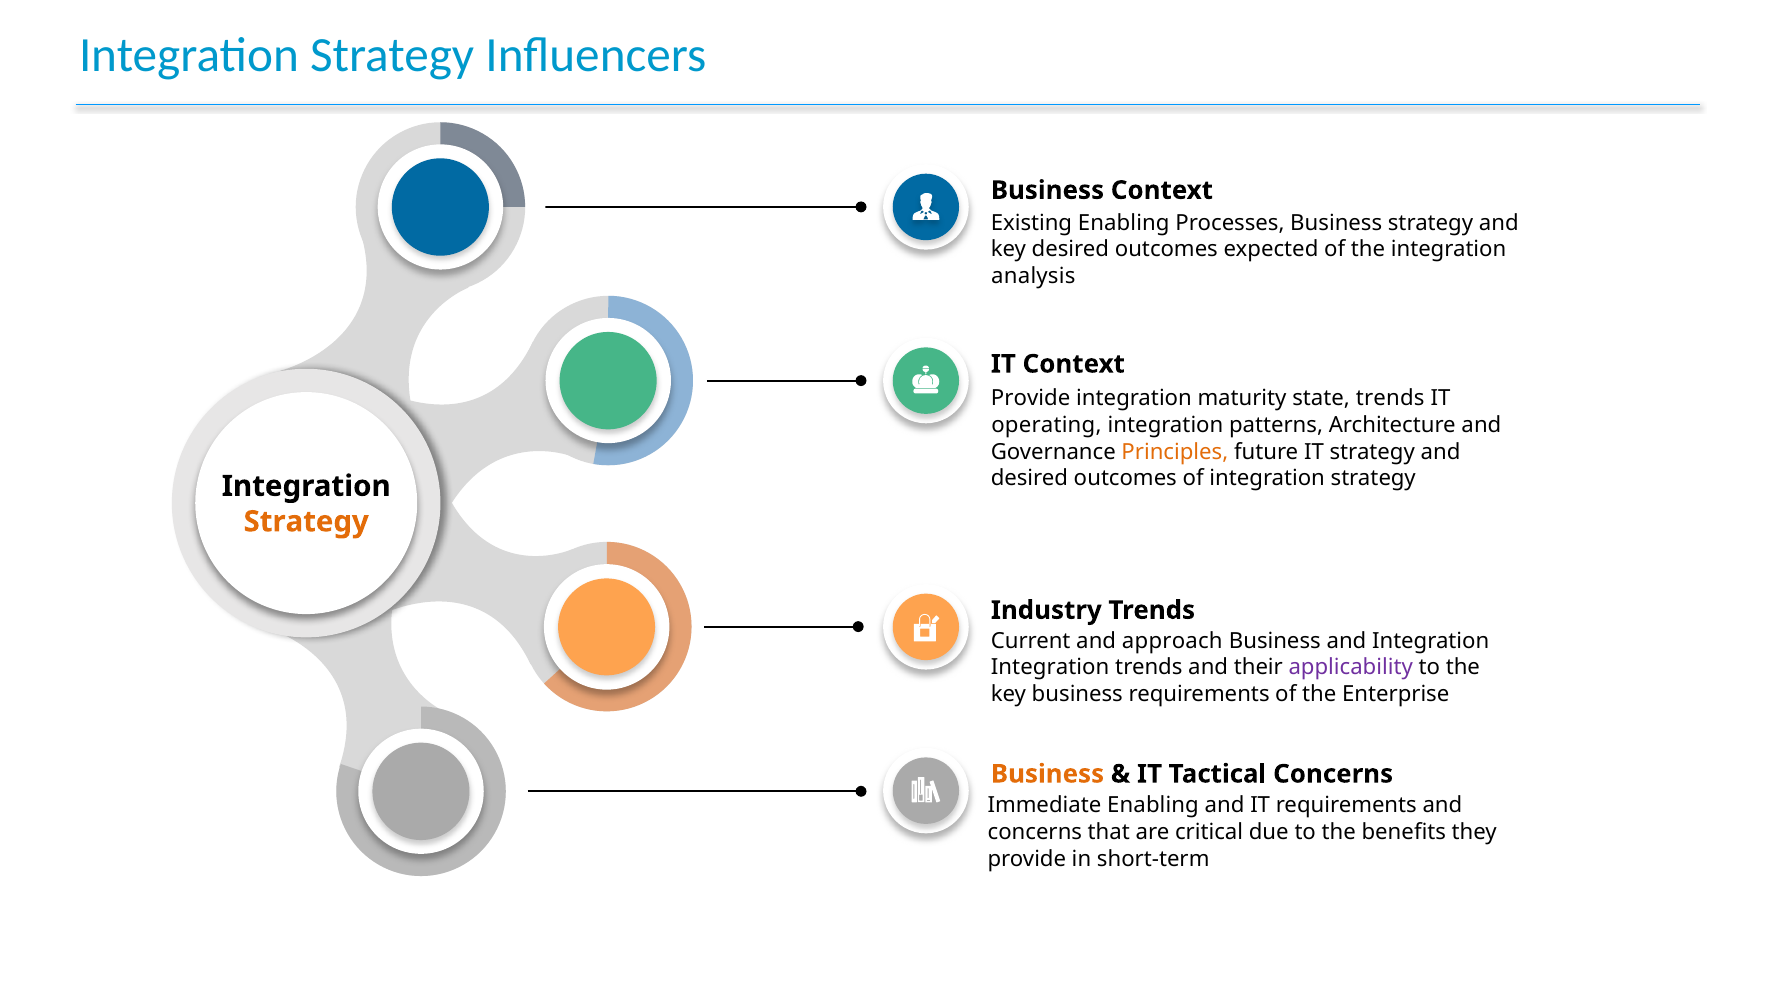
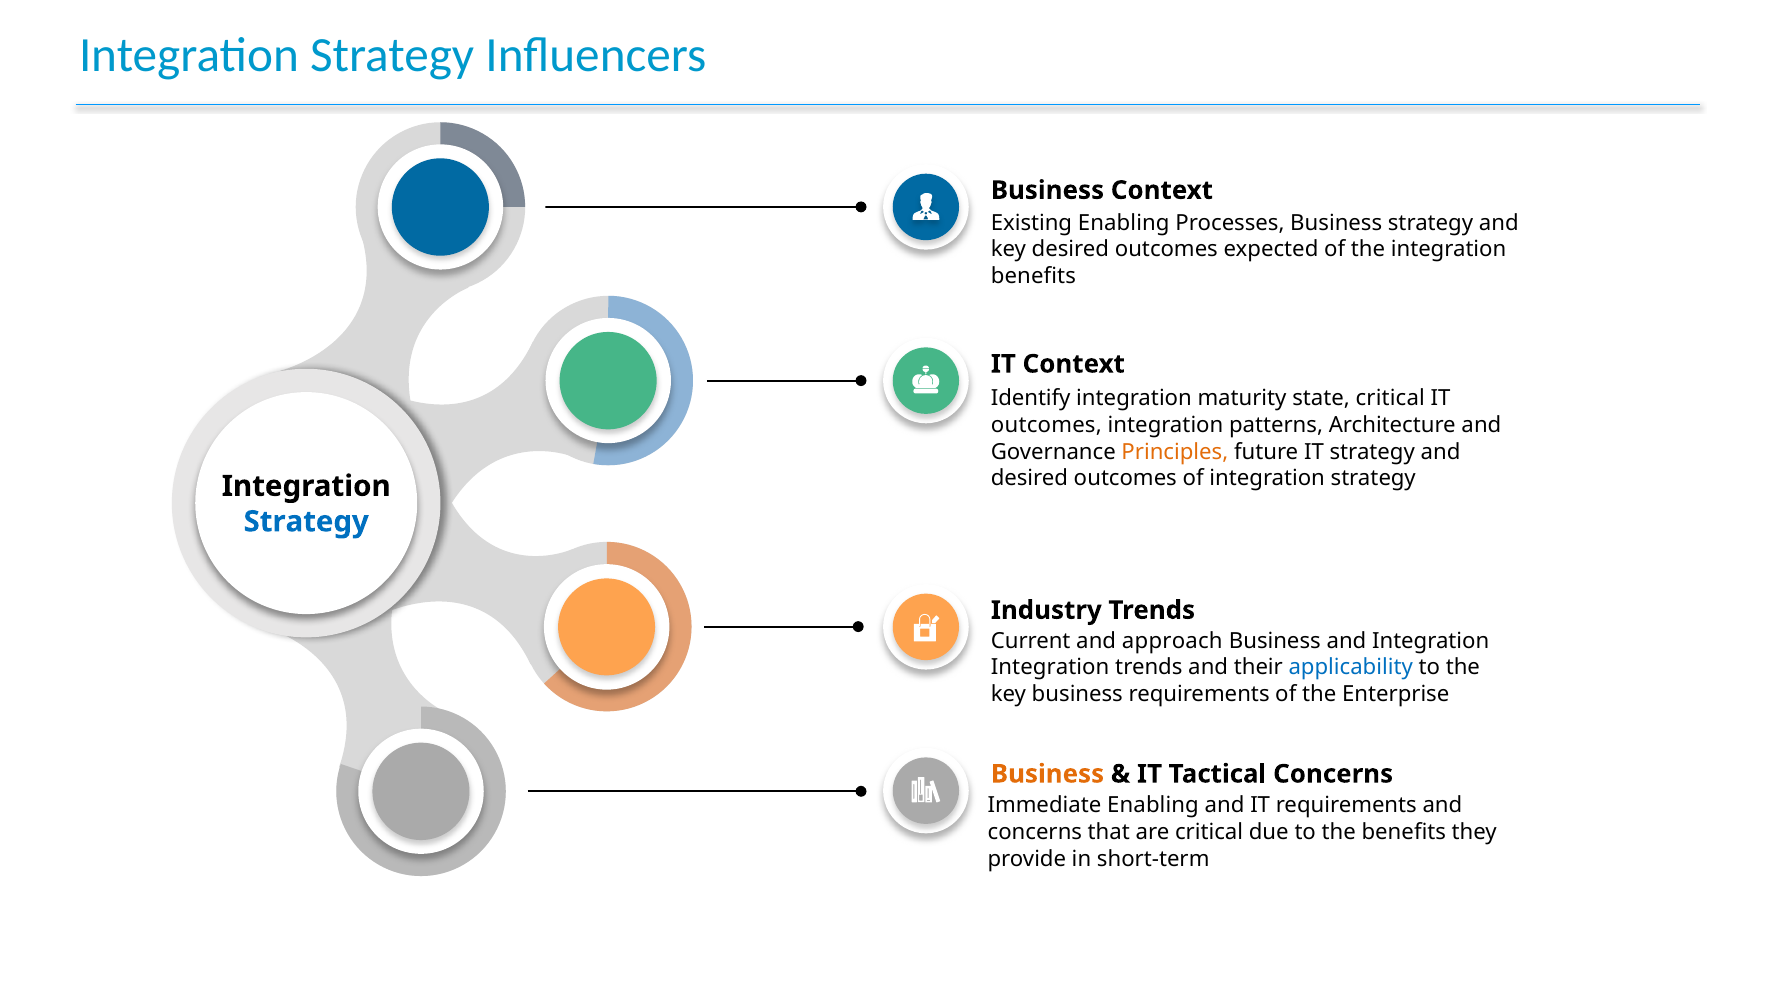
analysis: analysis -> benefits (1033, 276)
Provide: Provide -> Identify (1031, 399)
state trends: trends -> critical (1390, 399)
operating: operating -> outcomes (1046, 425)
Strategy colour: orange -> blue (306, 522)
applicability colour: purple -> blue (1351, 667)
